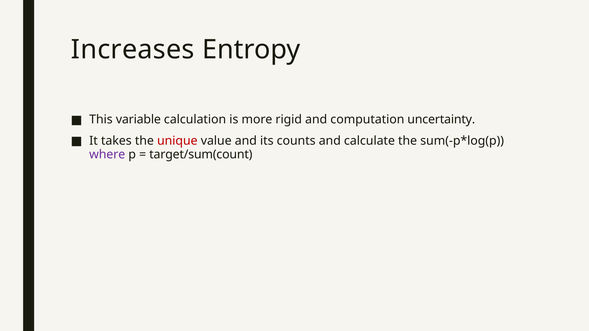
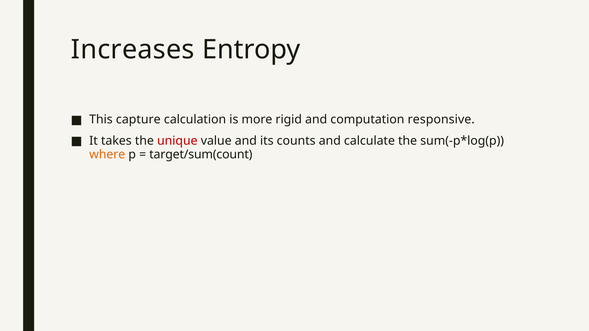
variable: variable -> capture (138, 120)
uncertainty: uncertainty -> responsive (441, 120)
where colour: purple -> orange (107, 155)
